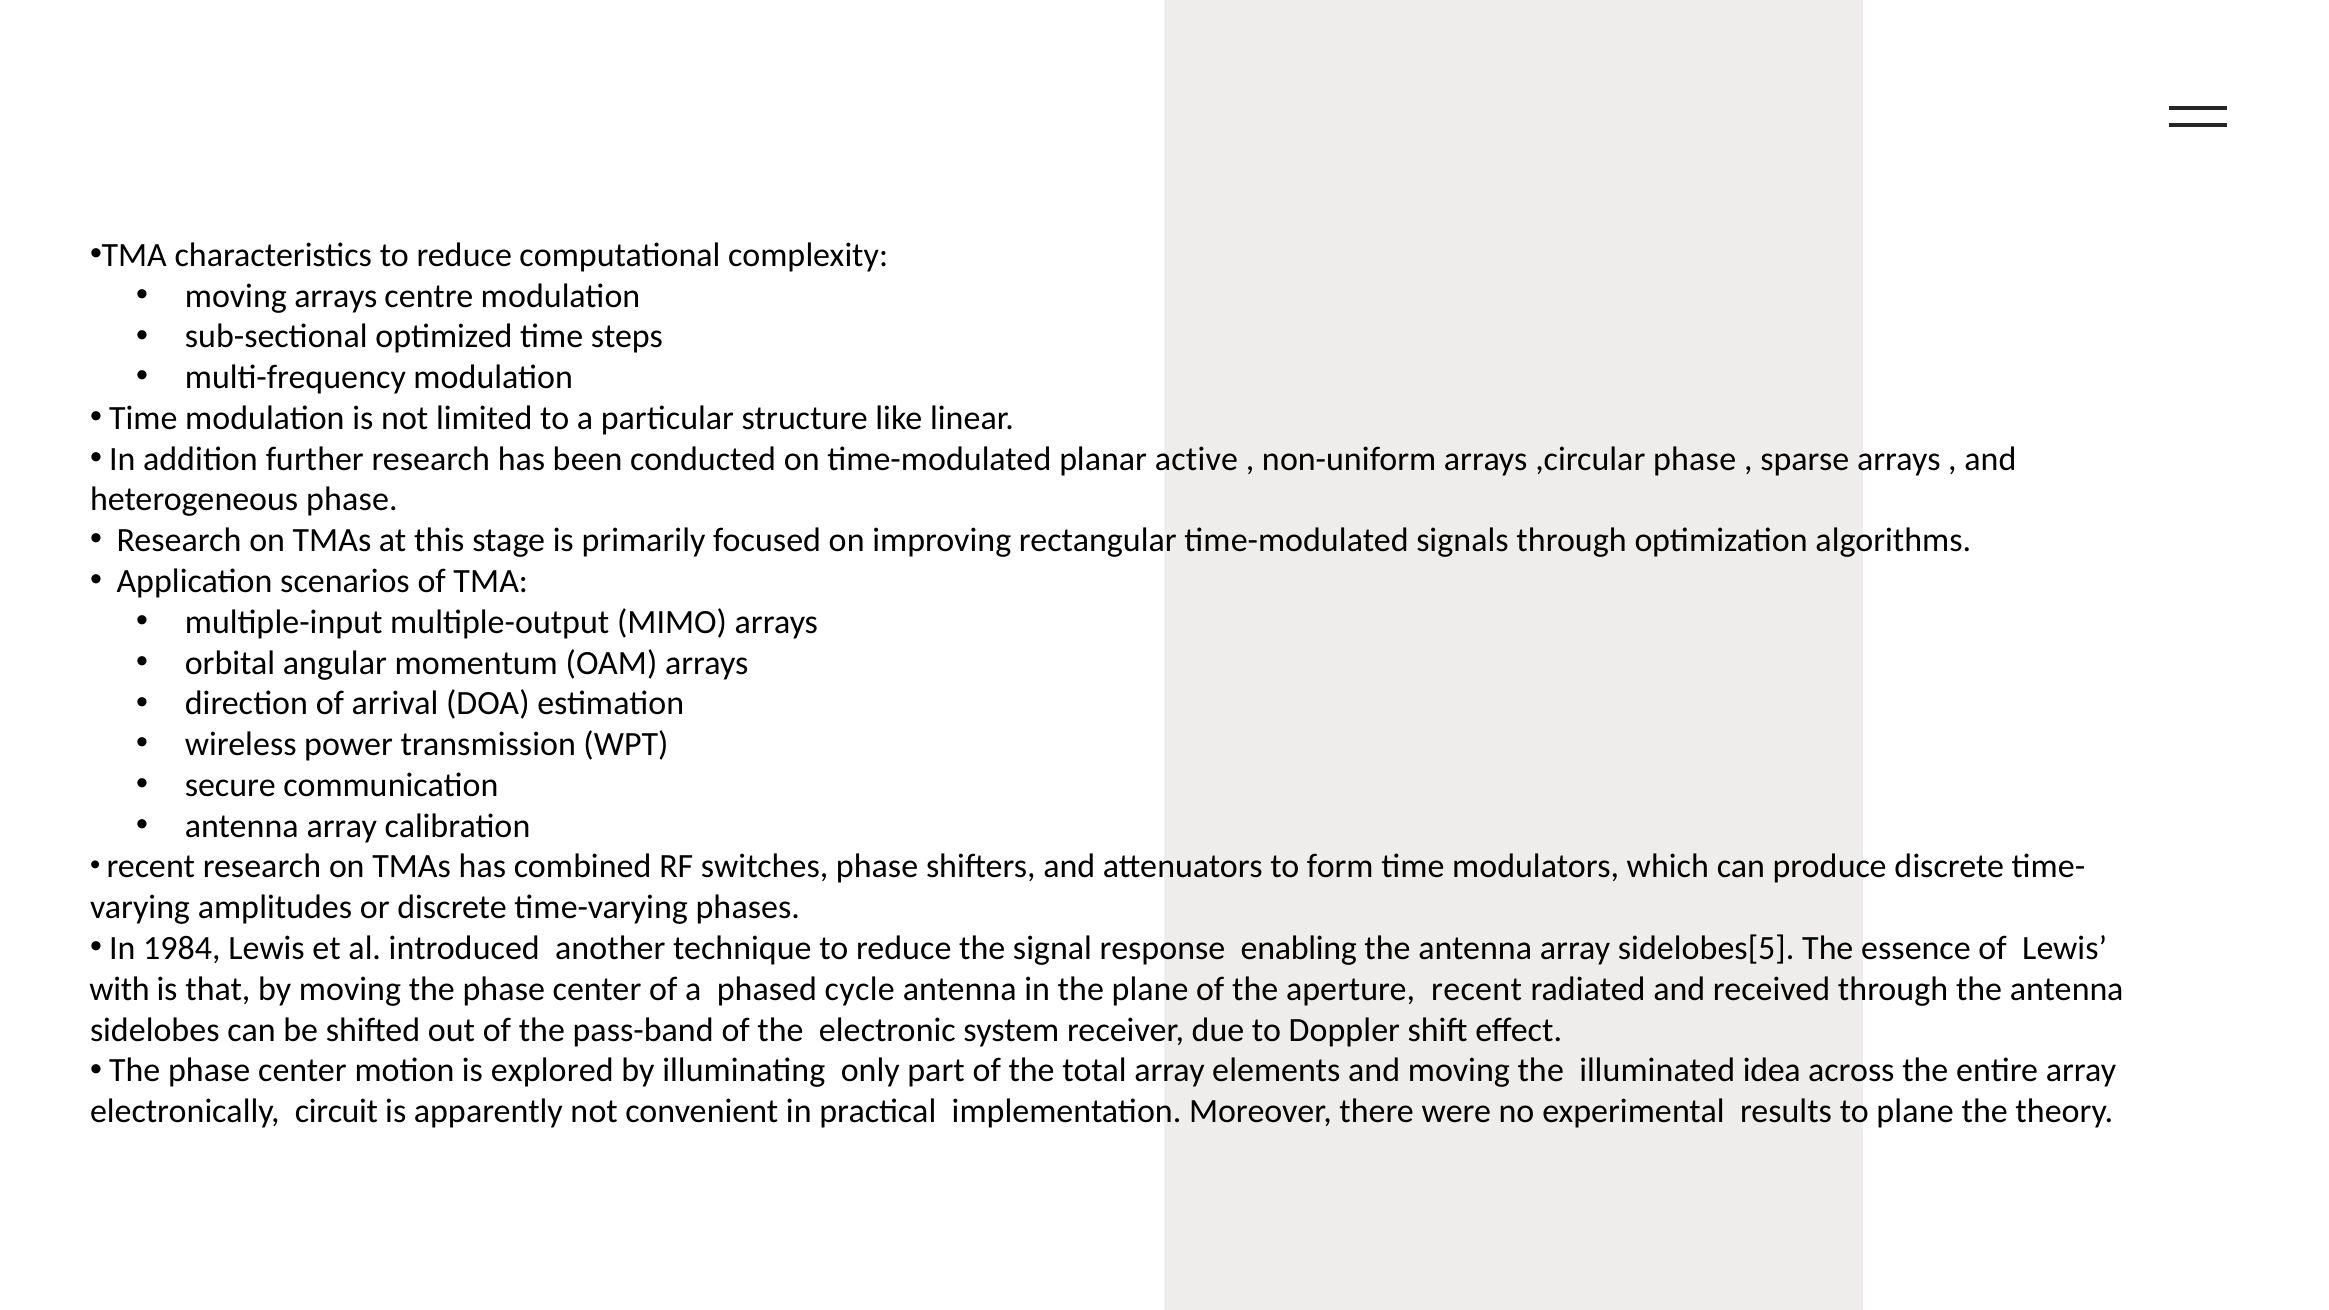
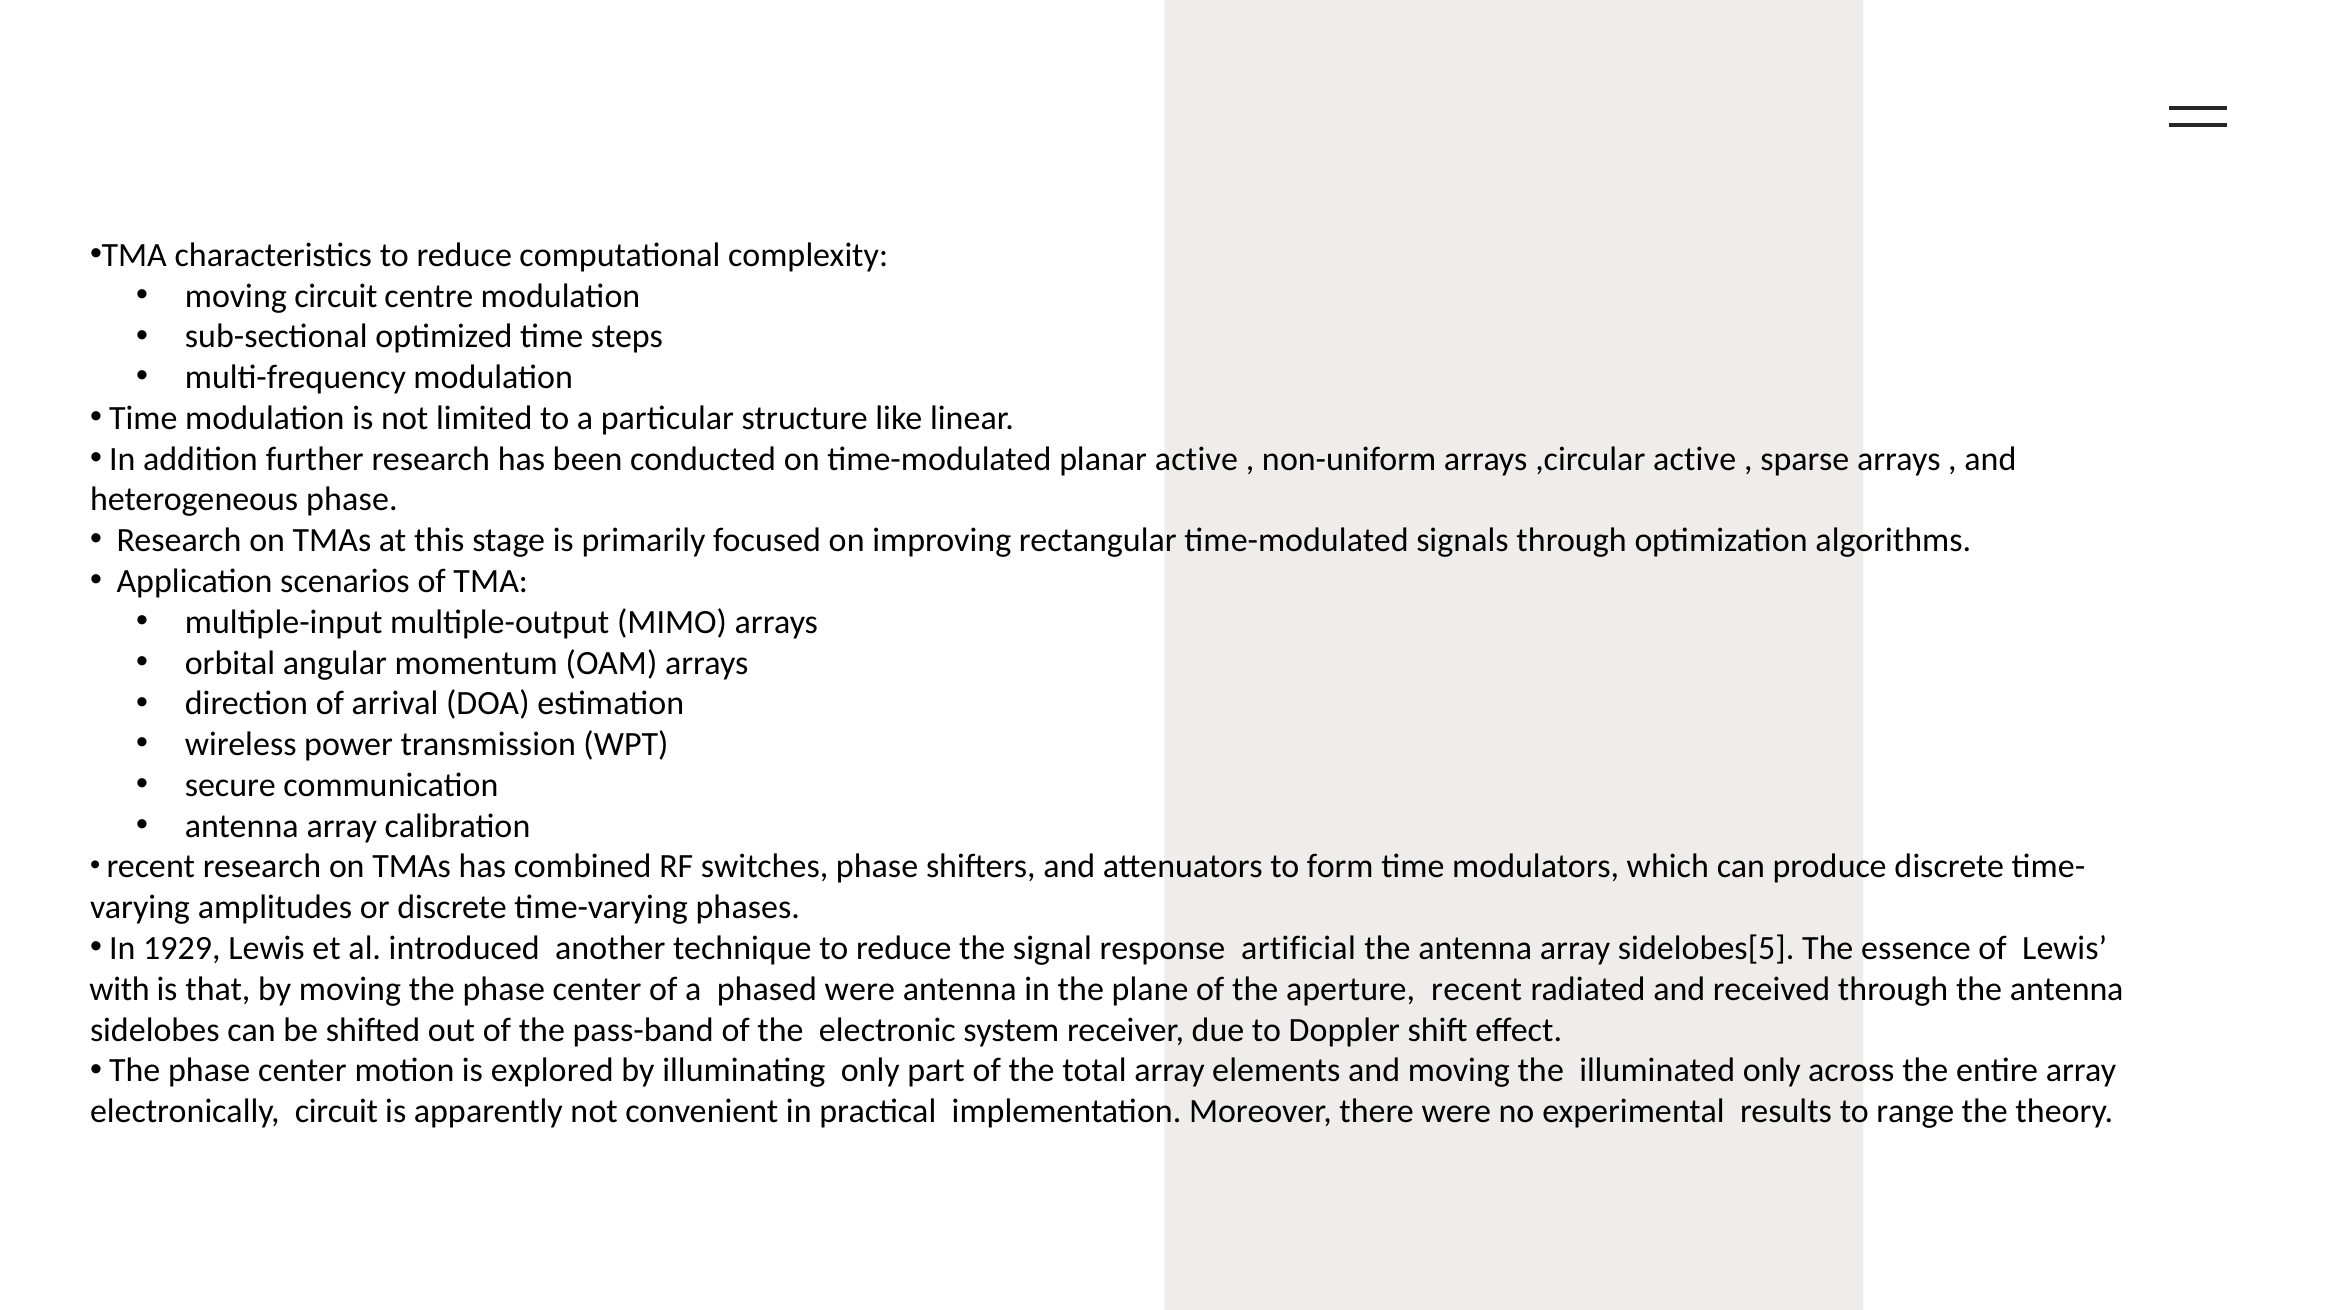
moving arrays: arrays -> circuit (336, 296)
,circular phase: phase -> active (1695, 459)
1984: 1984 -> 1929 (182, 948)
enabling: enabling -> artificial (1298, 948)
phased cycle: cycle -> were (860, 989)
illuminated idea: idea -> only (1772, 1071)
to plane: plane -> range (1915, 1111)
